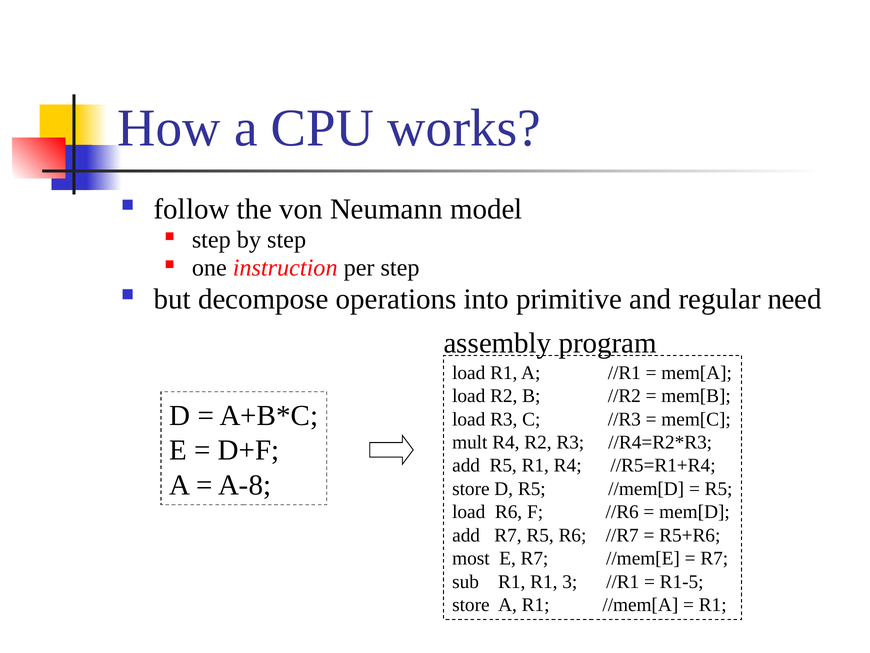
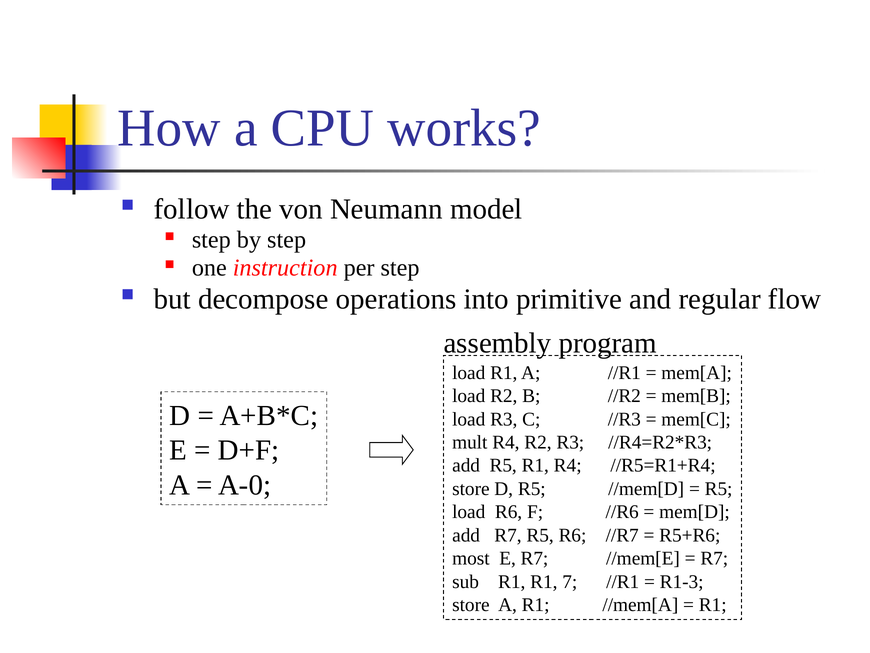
need: need -> flow (794, 299)
A-8: A-8 -> A-0 (245, 485)
3: 3 -> 7 (570, 581)
R1-5: R1-5 -> R1-3 (682, 581)
